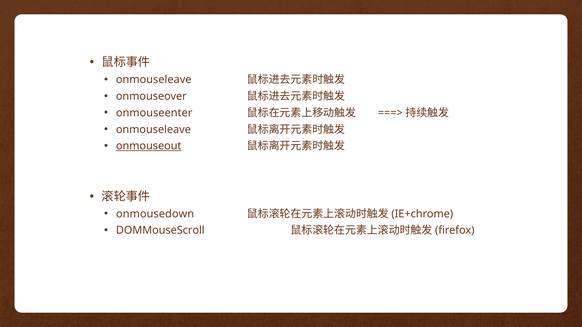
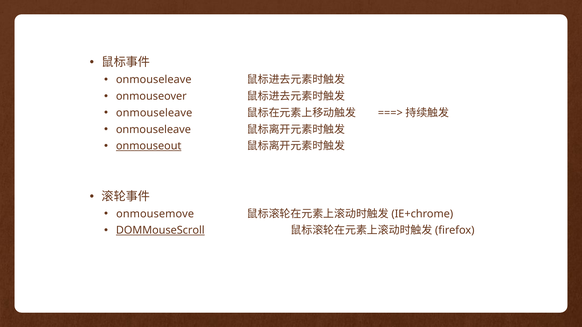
onmouseenter: onmouseenter -> onmouseleave (154, 113)
onmousedown: onmousedown -> onmousemove (155, 214)
DOMMouseScroll underline: none -> present (160, 231)
